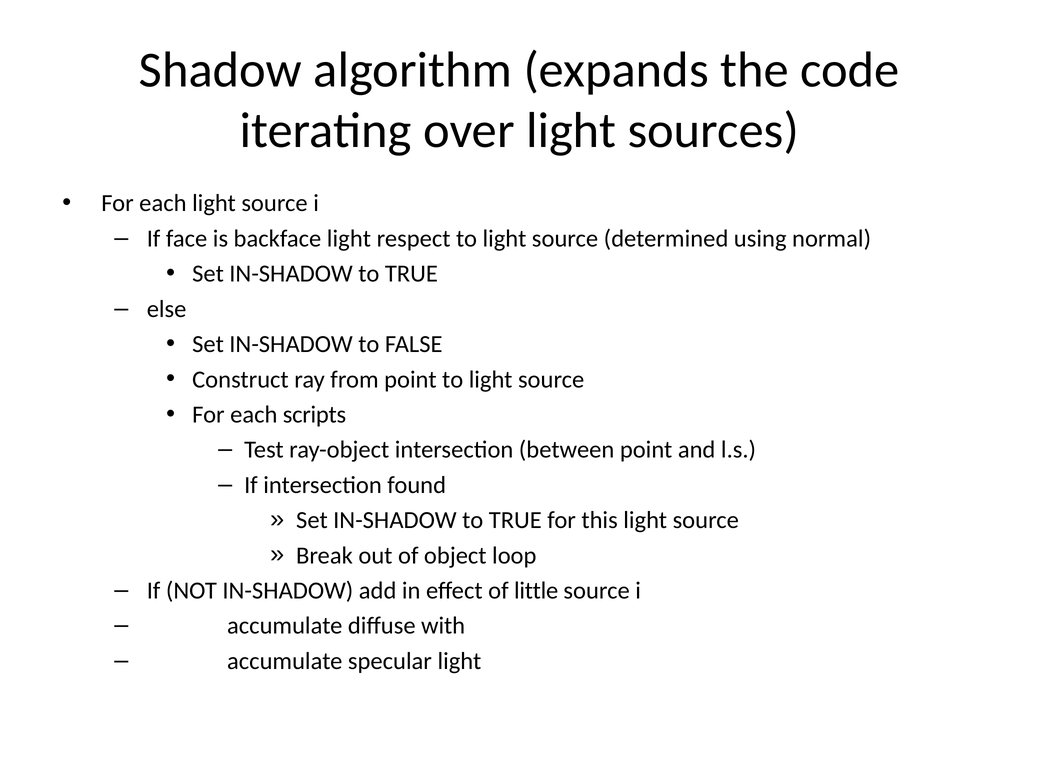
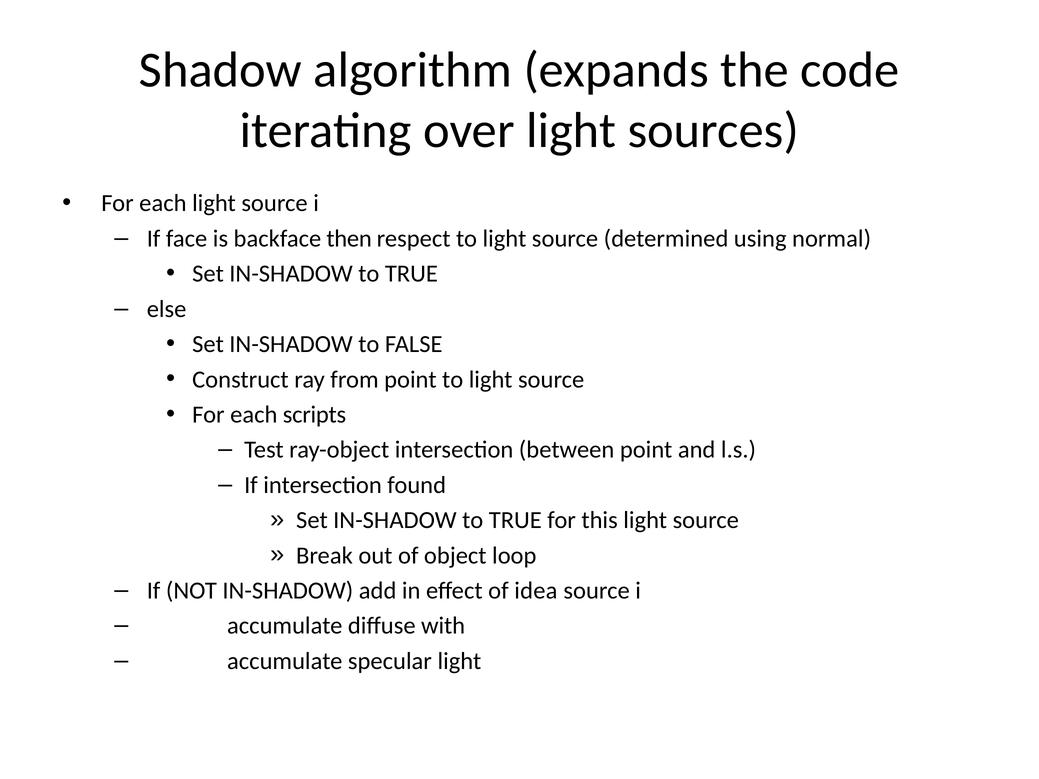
backface light: light -> then (349, 239)
little: little -> idea (536, 591)
